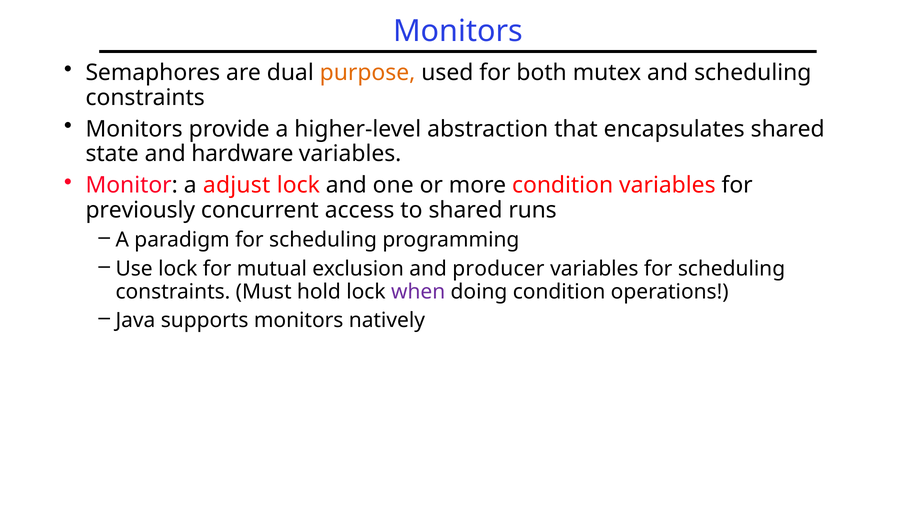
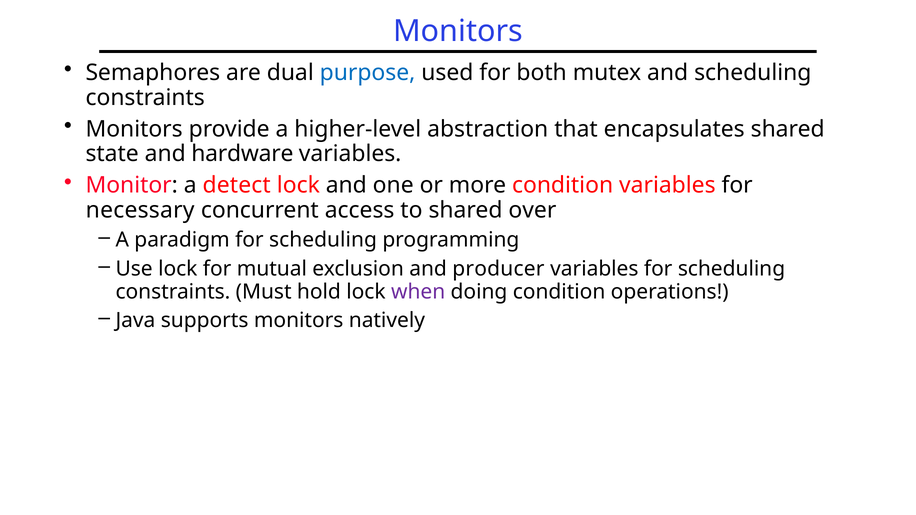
purpose colour: orange -> blue (368, 73)
adjust: adjust -> detect (237, 185)
previously: previously -> necessary (140, 210)
runs: runs -> over (532, 210)
